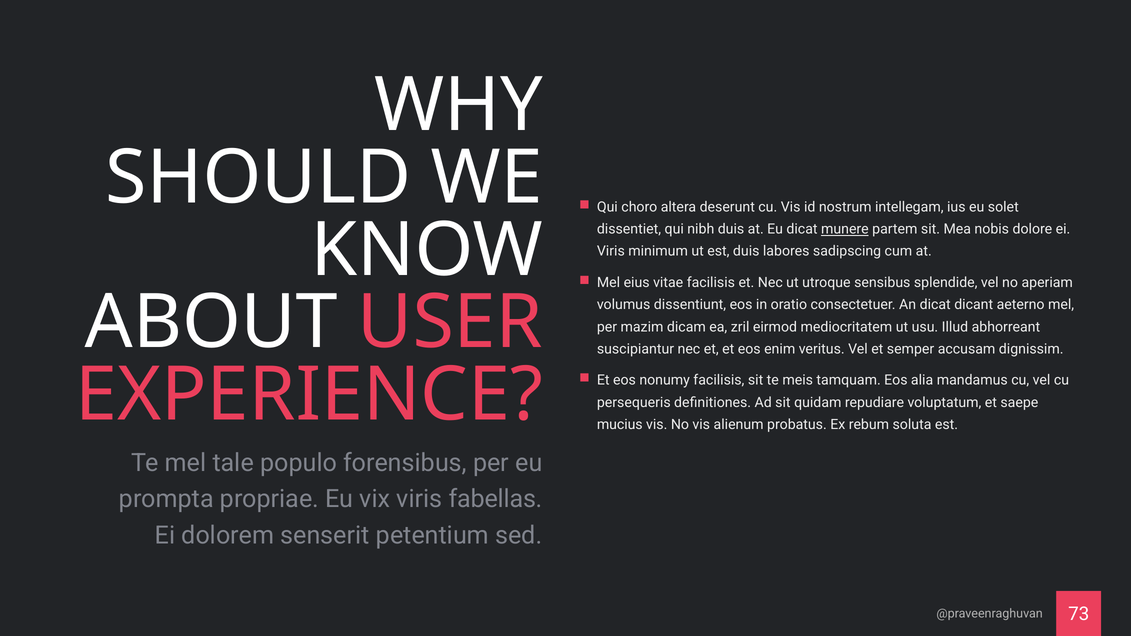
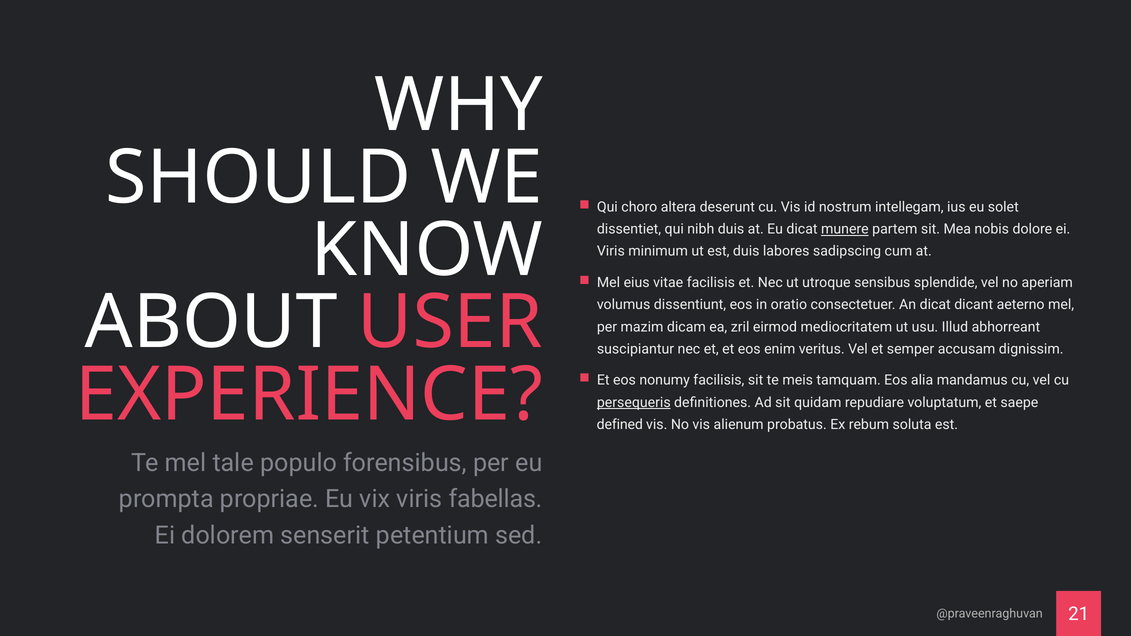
persequeris underline: none -> present (634, 402)
mucius: mucius -> defined (620, 424)
73: 73 -> 21 (1079, 614)
